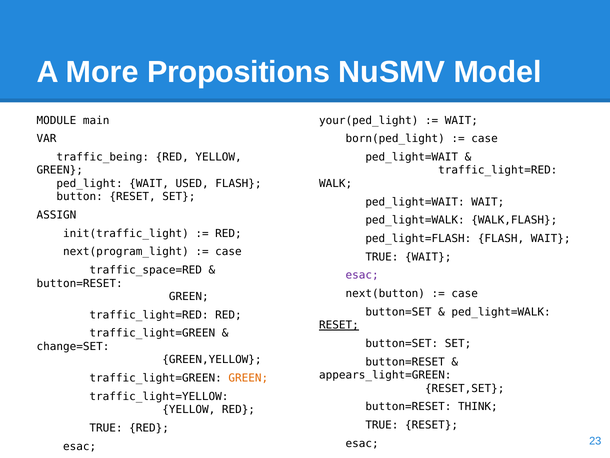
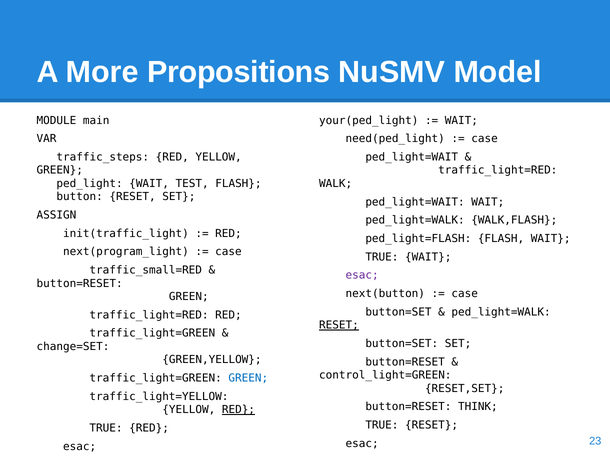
born(ped_light: born(ped_light -> need(ped_light (395, 139)
traffic_being: traffic_being -> traffic_steps (103, 157)
USED: USED -> TEST (192, 183)
traffic_space=RED: traffic_space=RED -> traffic_small=RED (146, 270)
appears_light=GREEN: appears_light=GREEN -> control_light=GREEN (385, 375)
GREEN colour: orange -> blue (248, 378)
RED underline: none -> present (238, 409)
